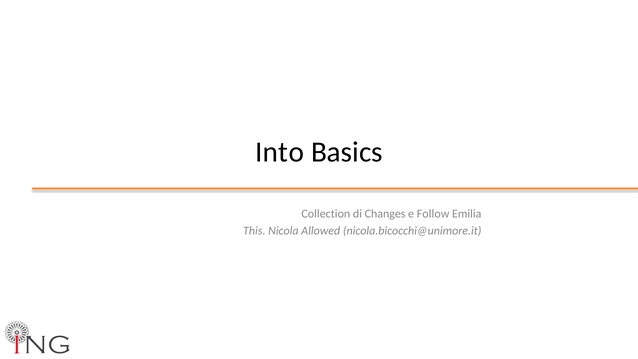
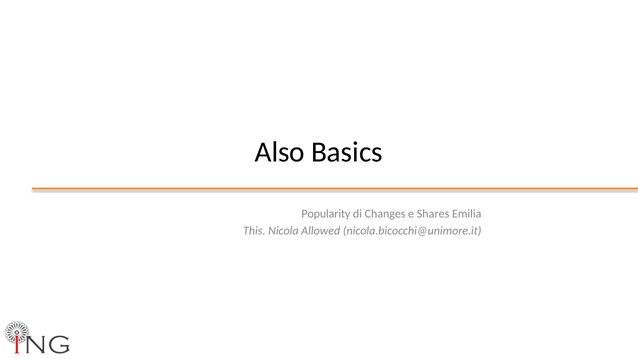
Into: Into -> Also (280, 152)
Collection: Collection -> Popularity (326, 214)
Follow: Follow -> Shares (433, 214)
